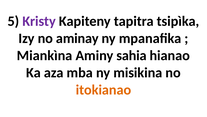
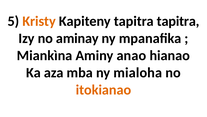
Kristy colour: purple -> orange (39, 21)
tapitra tsipìka: tsipìka -> tapitra (178, 21)
sahia: sahia -> anao (131, 55)
misikina: misikina -> mialoha (138, 72)
